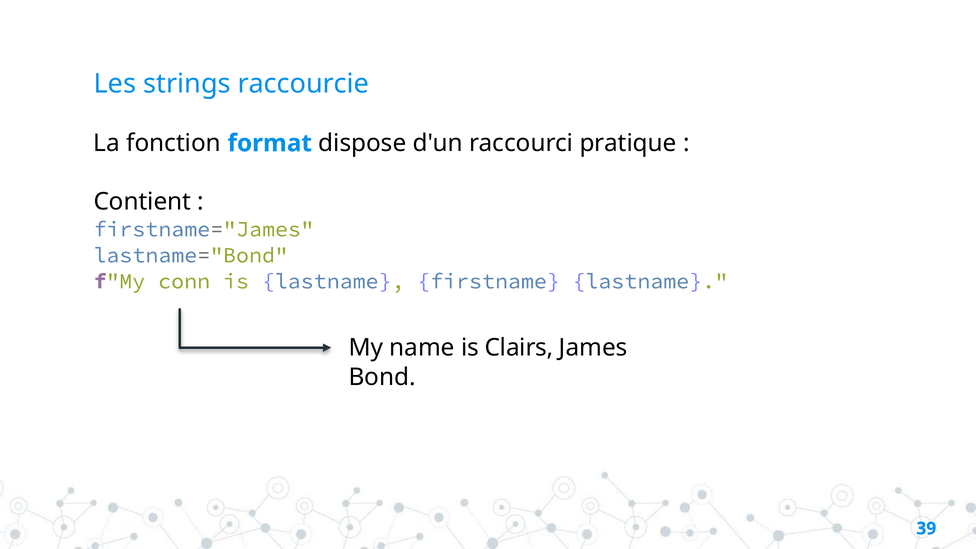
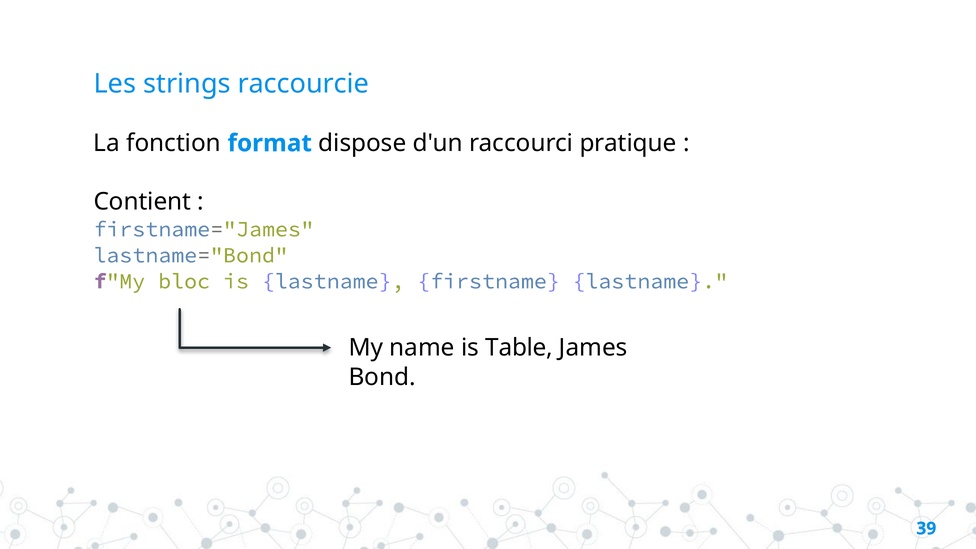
conn: conn -> bloc (184, 281)
Clairs: Clairs -> Table (519, 348)
